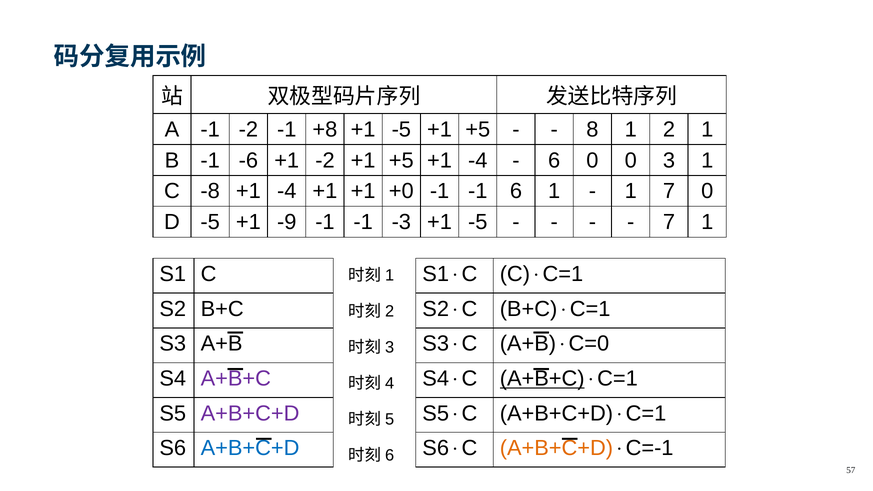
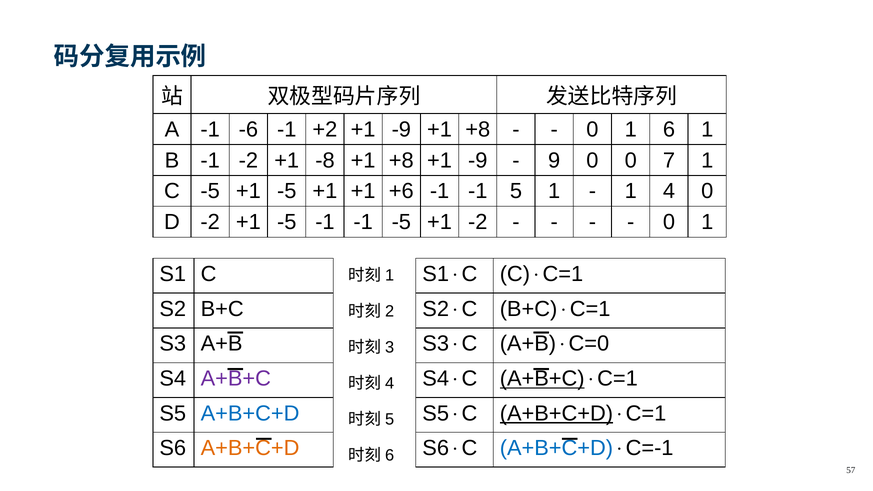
-1 -2: -2 -> -6 (248, 129)
+8: +8 -> +2 (325, 129)
-5: -5 -> -9 (401, 129)
+5: +5 -> +8 (478, 129)
8: 8 -> 0 (592, 129)
2: 2 -> 6 (669, 129)
-1 -6: -6 -> -2 (248, 160)
+1 -2: -2 -> -8 (325, 160)
+5: +5 -> +8 (401, 160)
-4: -4 -> -9 (478, 160)
6: 6 -> 9 (554, 160)
3: 3 -> 7 (669, 160)
C -8: -8 -> -5 (210, 191)
-4: -4 -> -5 (287, 191)
+0: +0 -> +6 (401, 191)
-1 6: 6 -> 5 (516, 191)
1 7: 7 -> 4 (669, 191)
D -5: -5 -> -2 (210, 222)
-9: -9 -> -5 (287, 222)
-1 -3: -3 -> -5 (401, 222)
-5: -5 -> -2 (478, 222)
7: 7 -> 0 (669, 222)
A+B+C+D colour: purple -> blue (250, 413)
A+B+C+D underline: none -> present (556, 413)
A+B+C+D colour: blue -> orange (250, 448)
A+B+C+D colour: orange -> blue (556, 448)
